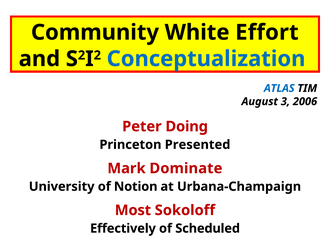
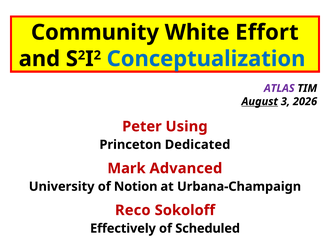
ATLAS colour: blue -> purple (279, 88)
August underline: none -> present (260, 101)
2006: 2006 -> 2026 (305, 101)
Doing: Doing -> Using (187, 126)
Presented: Presented -> Dedicated (198, 144)
Dominate: Dominate -> Advanced (186, 168)
Most: Most -> Reco (133, 210)
